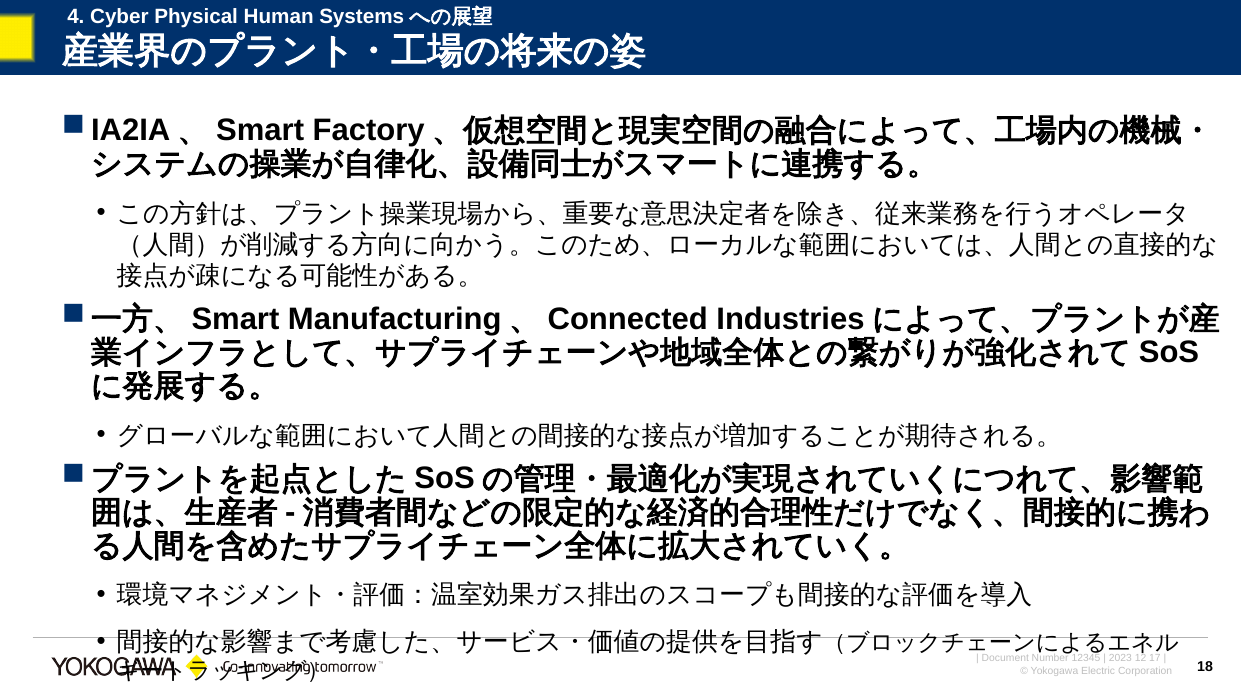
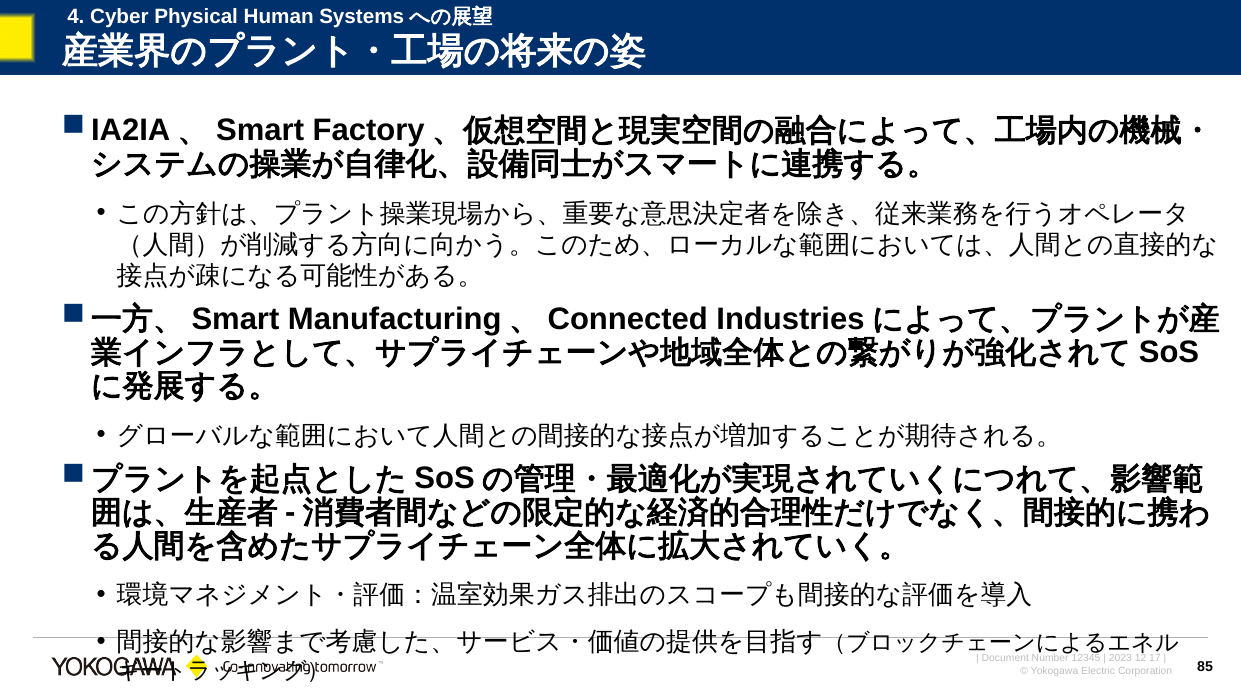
18: 18 -> 85 (1205, 667)
